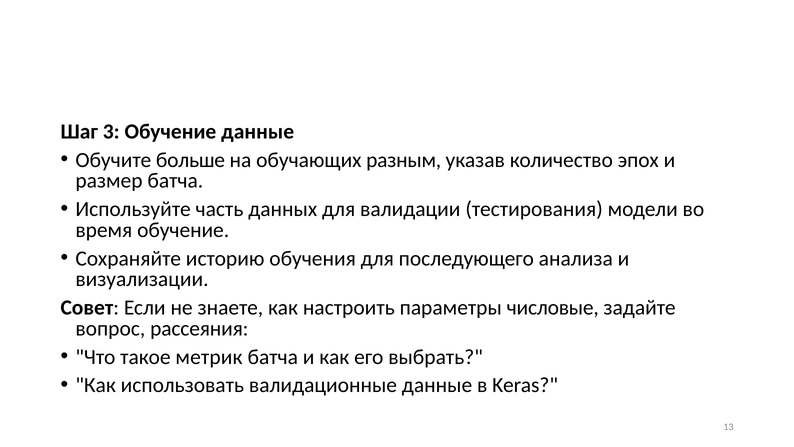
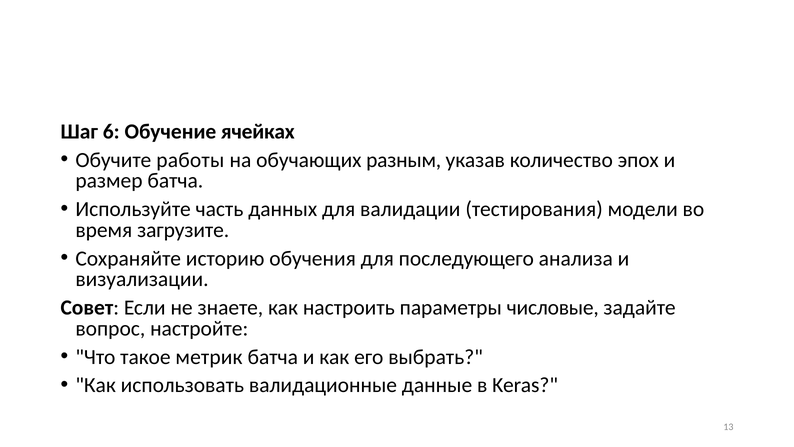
3: 3 -> 6 (111, 131)
Обучение данные: данные -> ячейках (258, 131)
больше: больше -> работы (190, 160)
время обучение: обучение -> загрузите (183, 230)
рассеяния: рассеяния -> настройте (199, 328)
